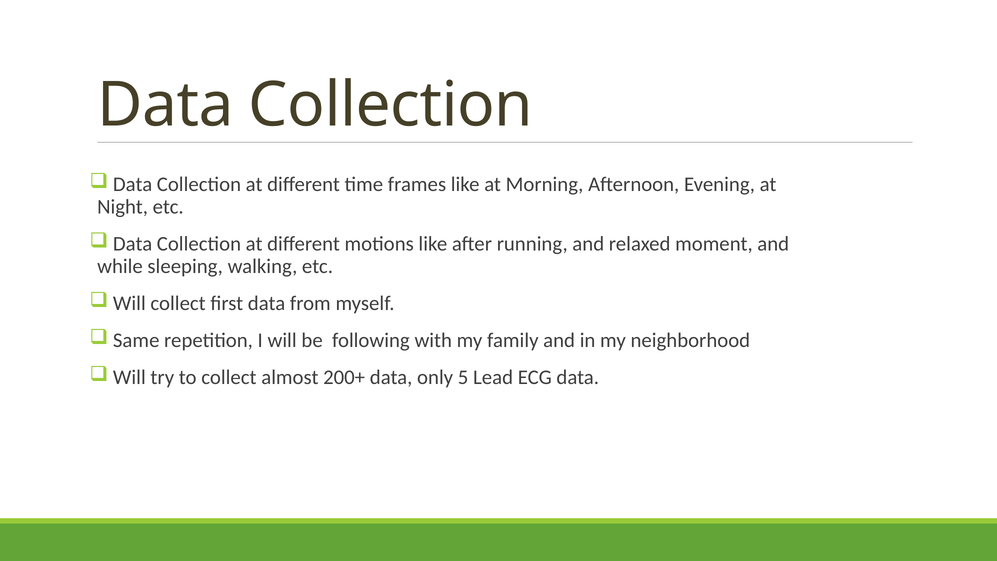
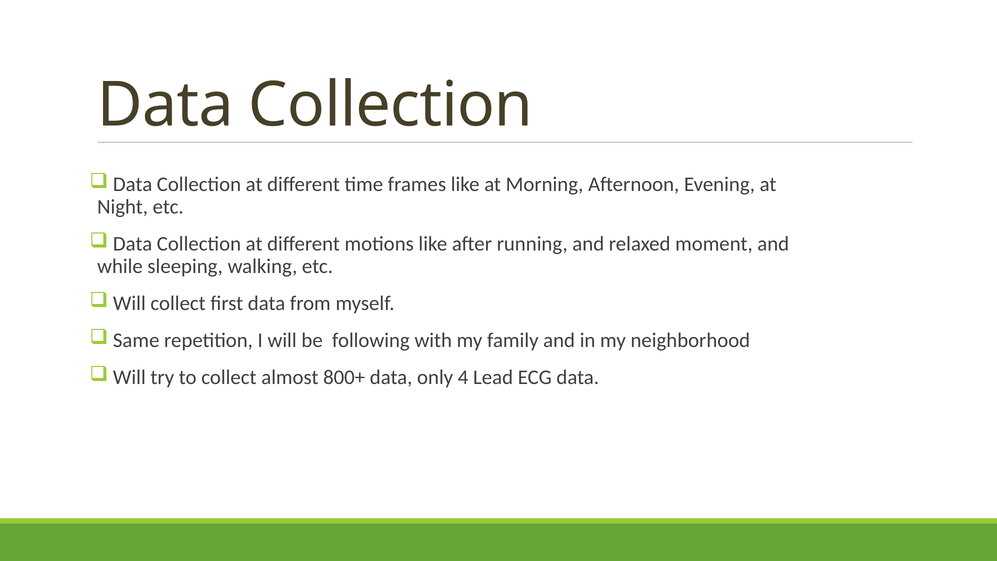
200+: 200+ -> 800+ (344, 377)
5: 5 -> 4 (463, 377)
